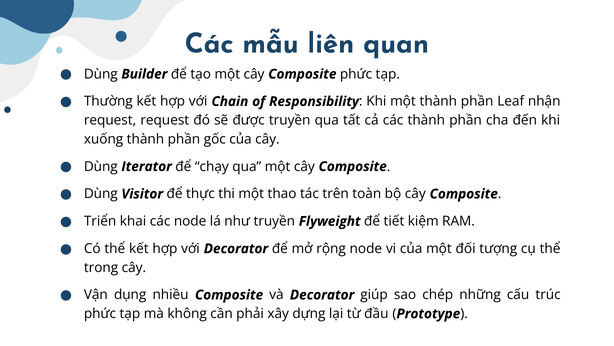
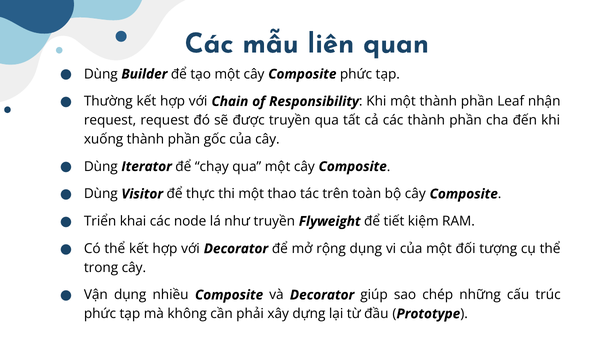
rộng node: node -> dụng (366, 248)
